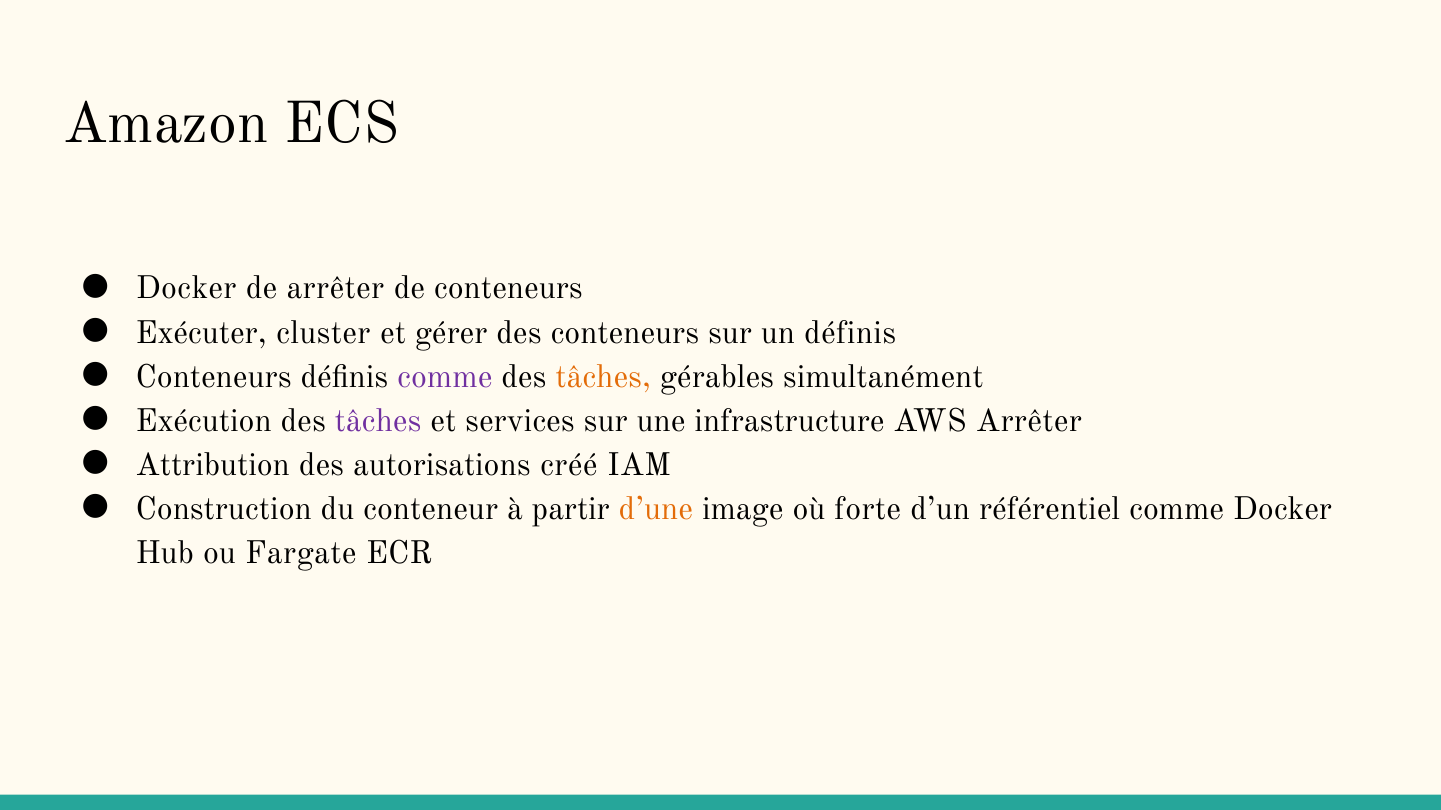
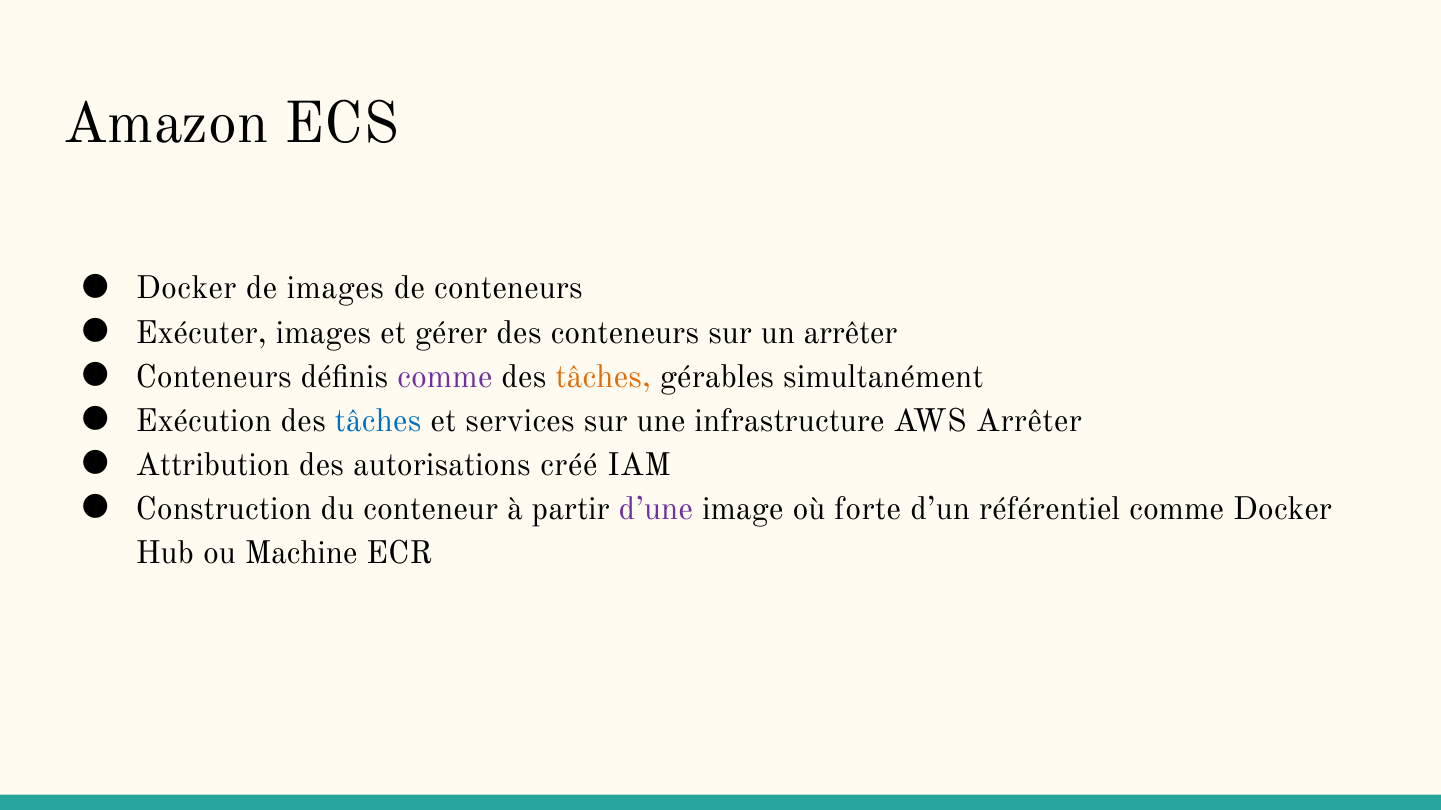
de arrêter: arrêter -> images (335, 289)
Exécuter cluster: cluster -> images (323, 333)
un définis: définis -> arrêter (850, 333)
tâches colour: purple -> blue (378, 421)
d’une colour: orange -> purple (656, 509)
Fargate: Fargate -> Machine (301, 553)
